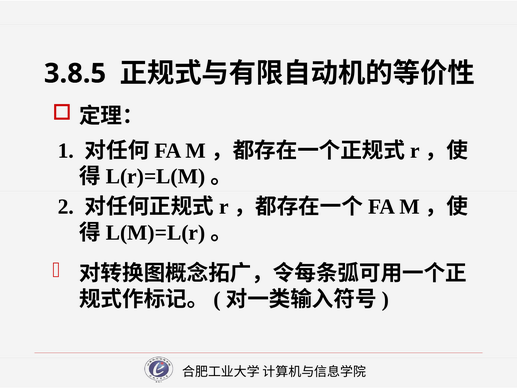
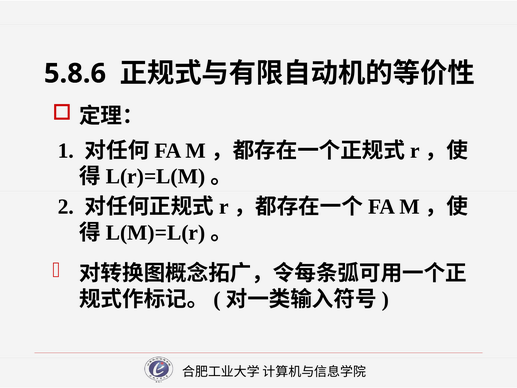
3.8.5: 3.8.5 -> 5.8.6 (75, 73)
